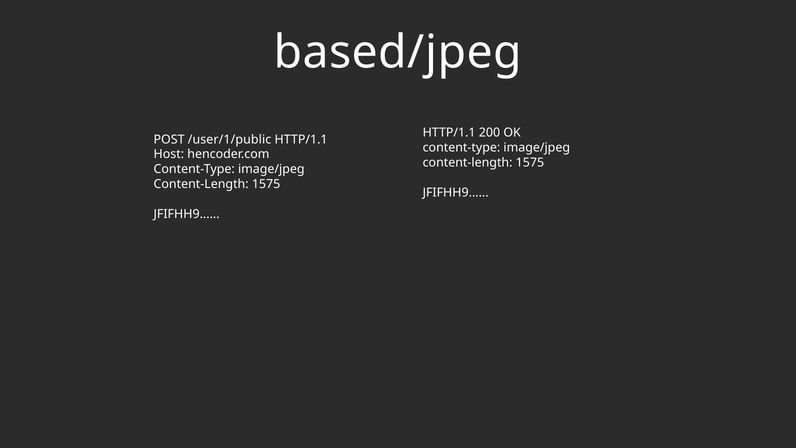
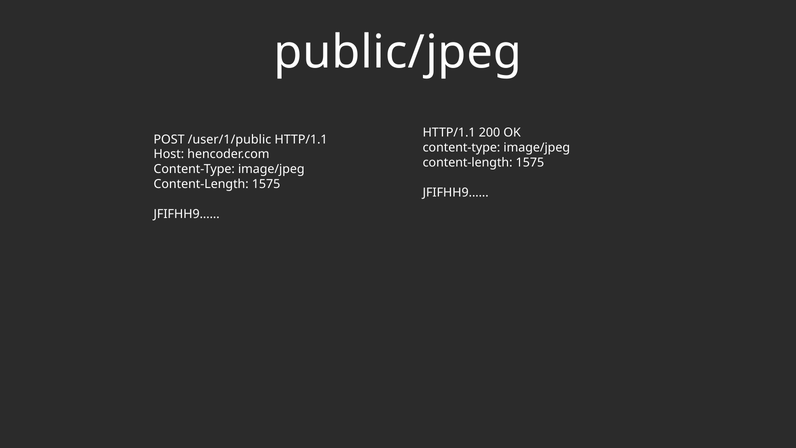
based/jpeg: based/jpeg -> public/jpeg (398, 52)
